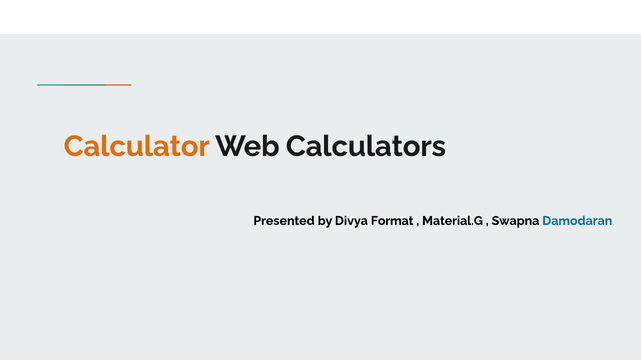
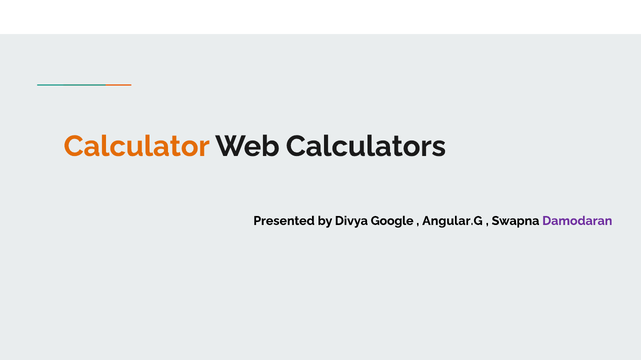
Format: Format -> Google (392, 221)
Material.G: Material.G -> Angular.G (452, 221)
Damodaran colour: blue -> purple (577, 221)
